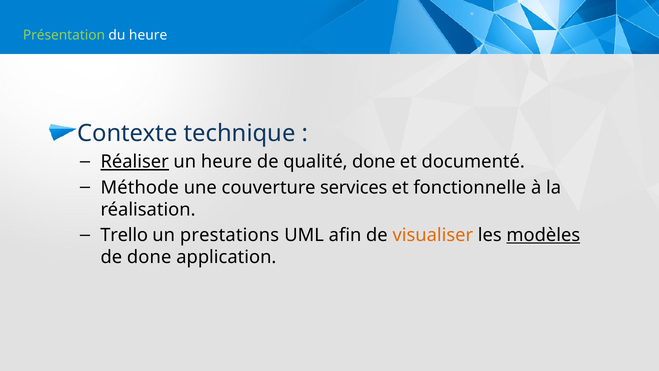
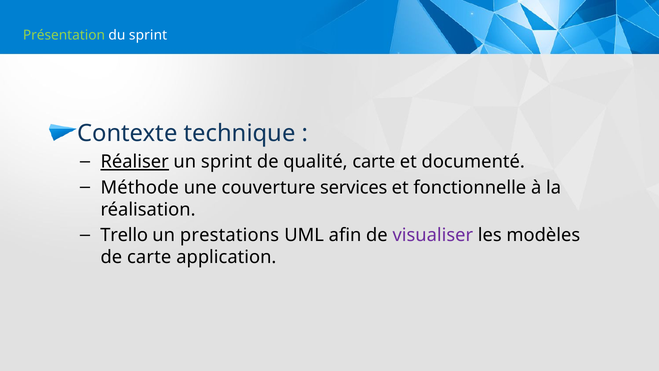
du heure: heure -> sprint (148, 35)
un heure: heure -> sprint (226, 162)
qualité done: done -> carte (374, 162)
visualiser colour: orange -> purple (433, 235)
modèles underline: present -> none (543, 235)
de done: done -> carte (149, 257)
